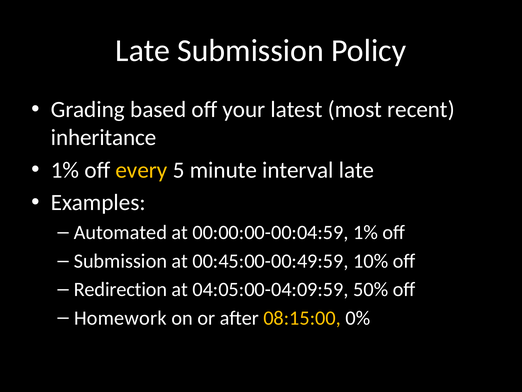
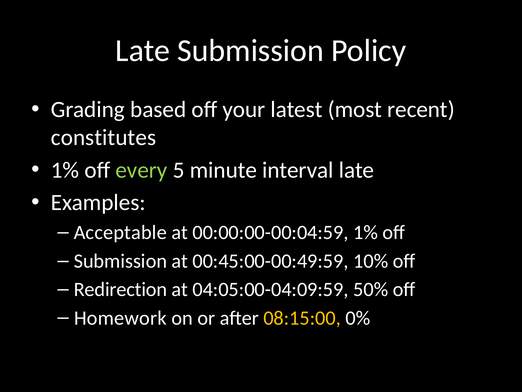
inheritance: inheritance -> constitutes (103, 137)
every colour: yellow -> light green (141, 170)
Automated: Automated -> Acceptable (120, 232)
